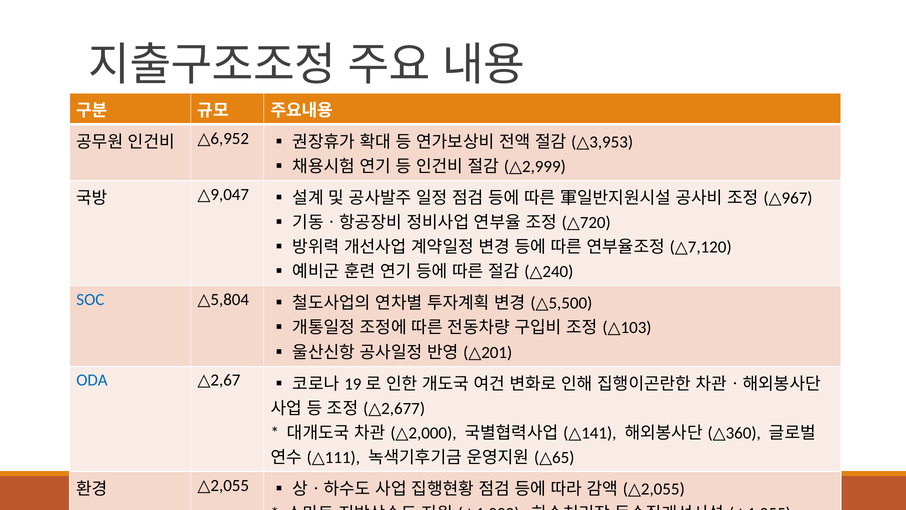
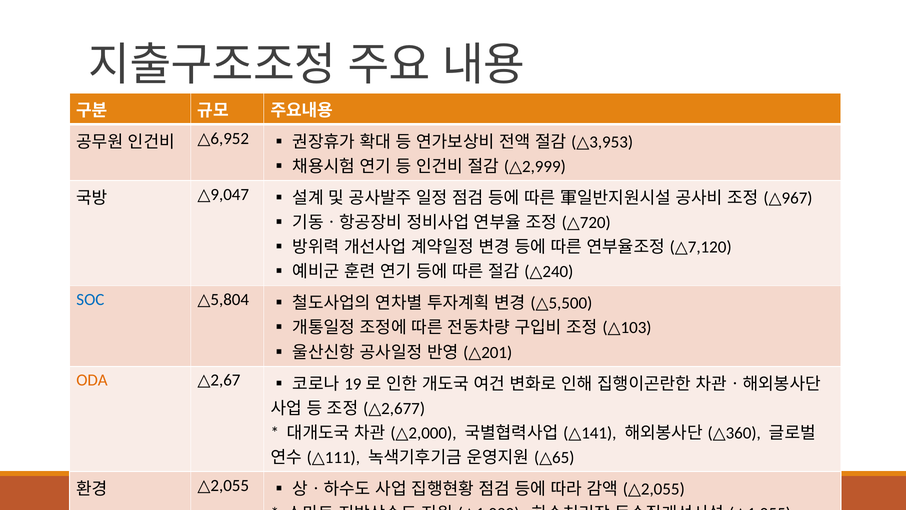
ODA colour: blue -> orange (92, 380)
